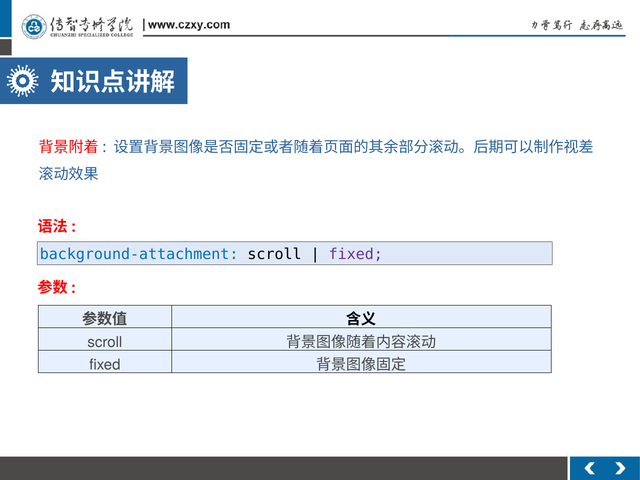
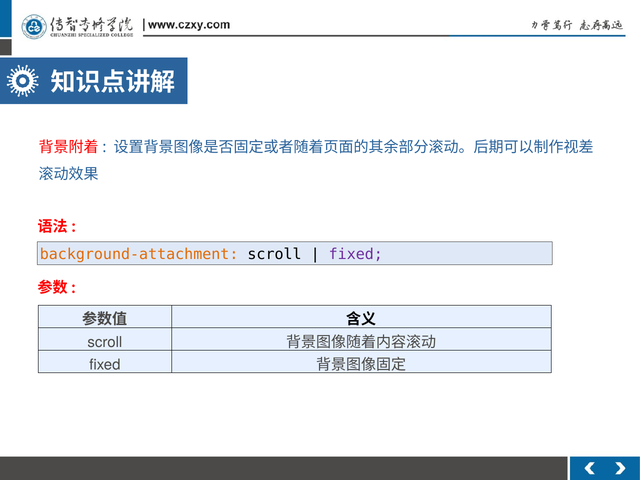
background-attachment colour: blue -> orange (139, 254)
